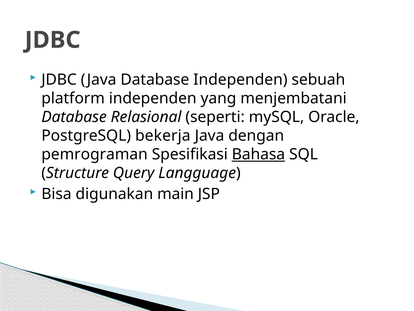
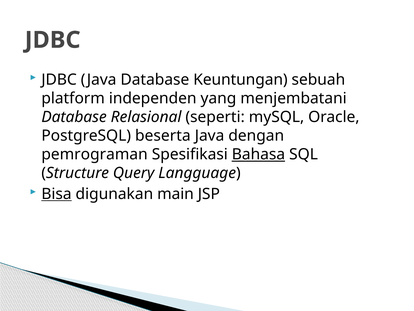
Database Independen: Independen -> Keuntungan (240, 80)
bekerja: bekerja -> beserta (163, 135)
Bisa underline: none -> present (56, 194)
